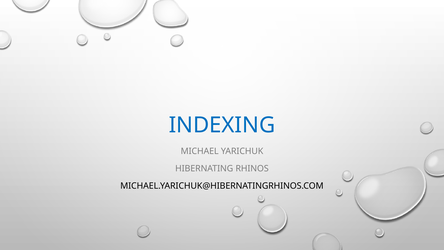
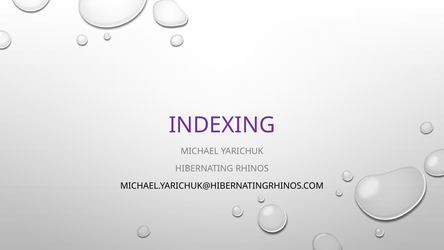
INDEXING colour: blue -> purple (222, 125)
